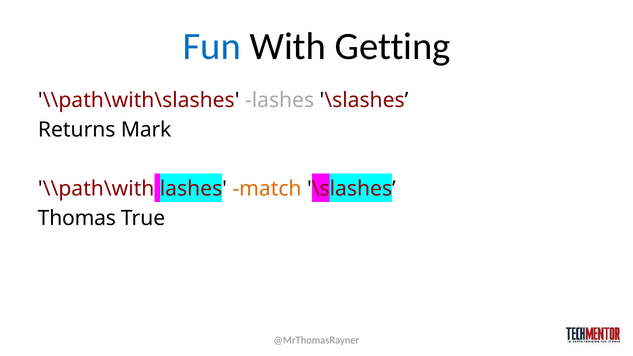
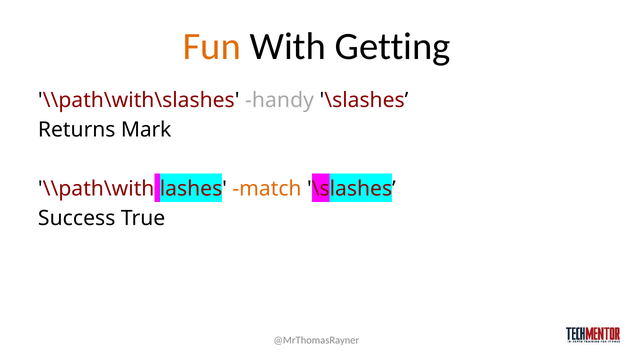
Fun colour: blue -> orange (212, 47)
\\path\with\slashes lashes: lashes -> handy (279, 100)
Thomas: Thomas -> Success (77, 219)
